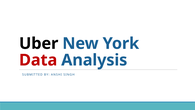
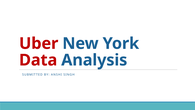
Uber colour: black -> red (39, 43)
